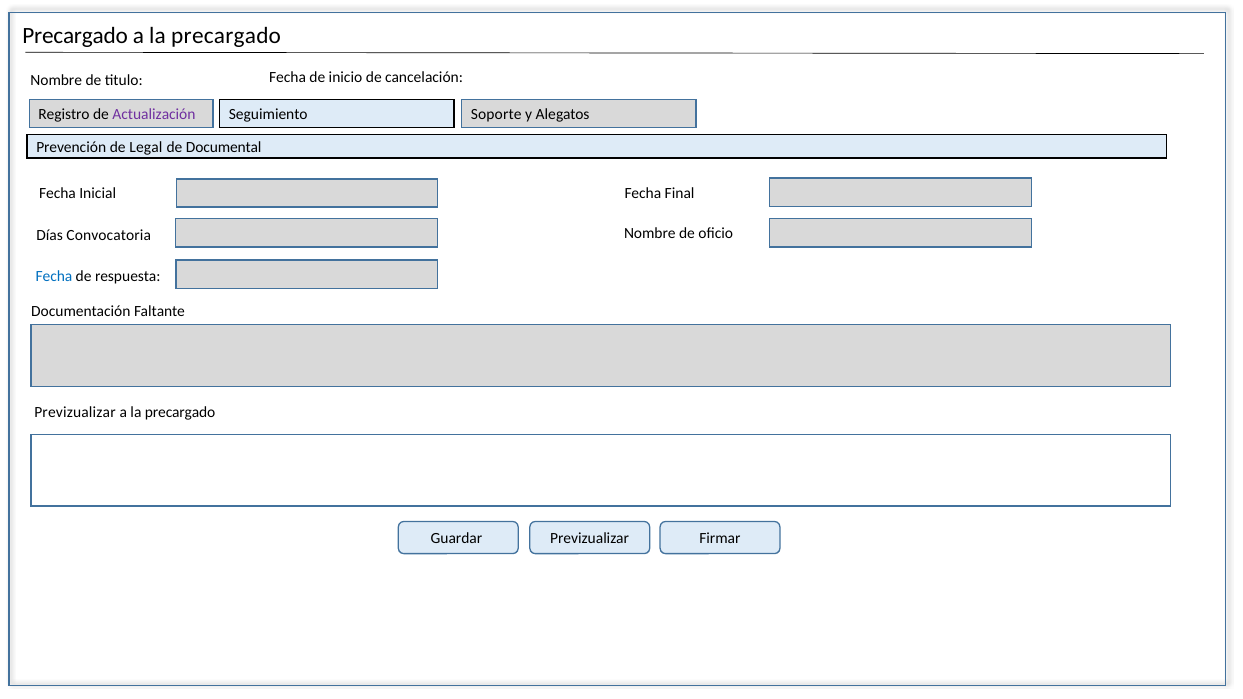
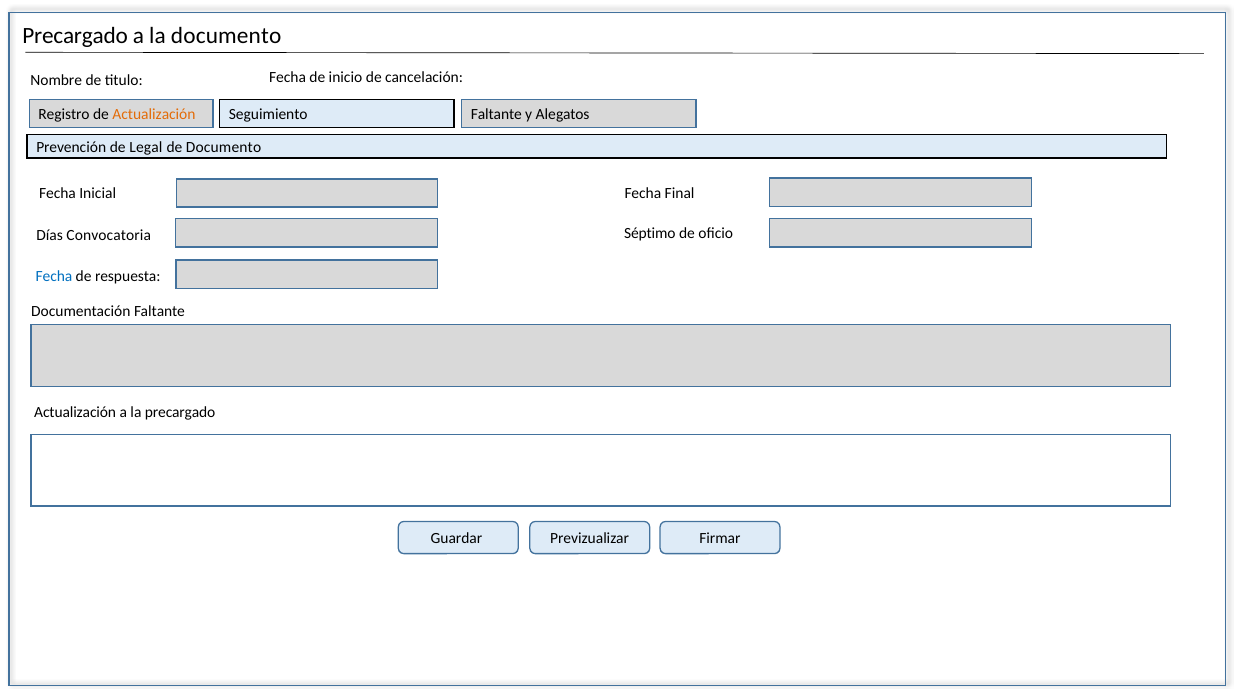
precargado: precargado -> documento (226, 36)
Actualización colour: purple -> orange (154, 115)
Soporte: Soporte -> Faltante (496, 115)
de Documental: Documental -> Documento (224, 147)
Nombre: Nombre -> Séptimo (650, 234)
Previzualizar: Previzualizar -> Actualización (75, 412)
